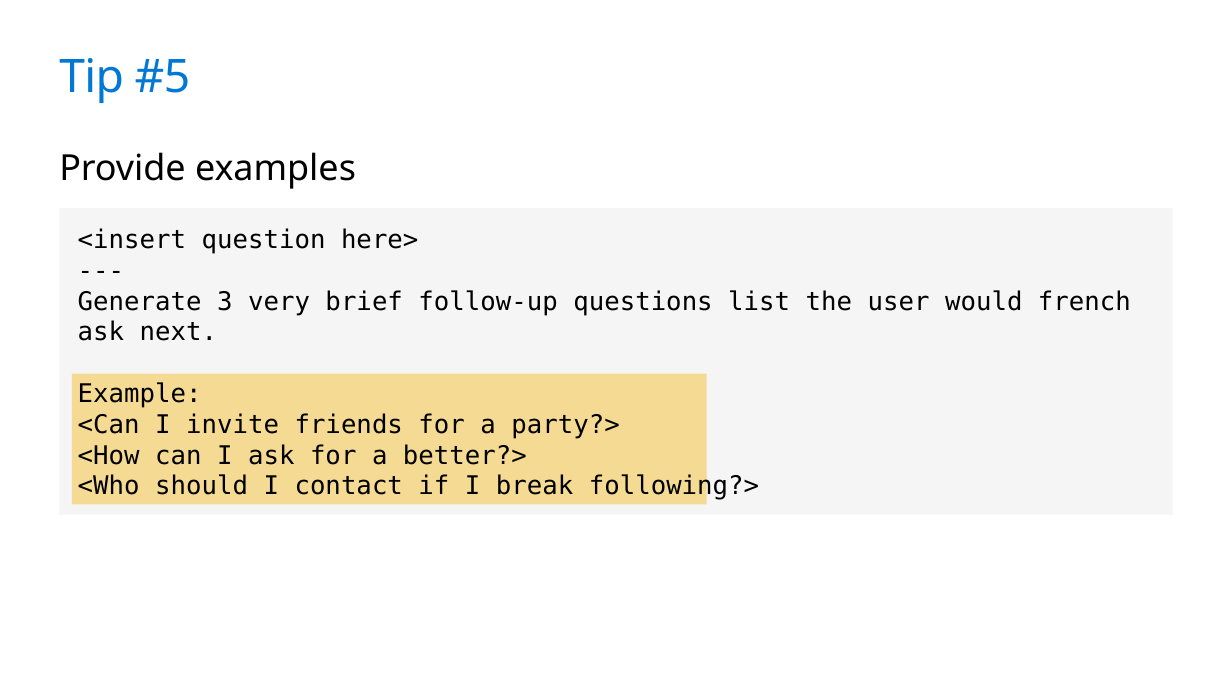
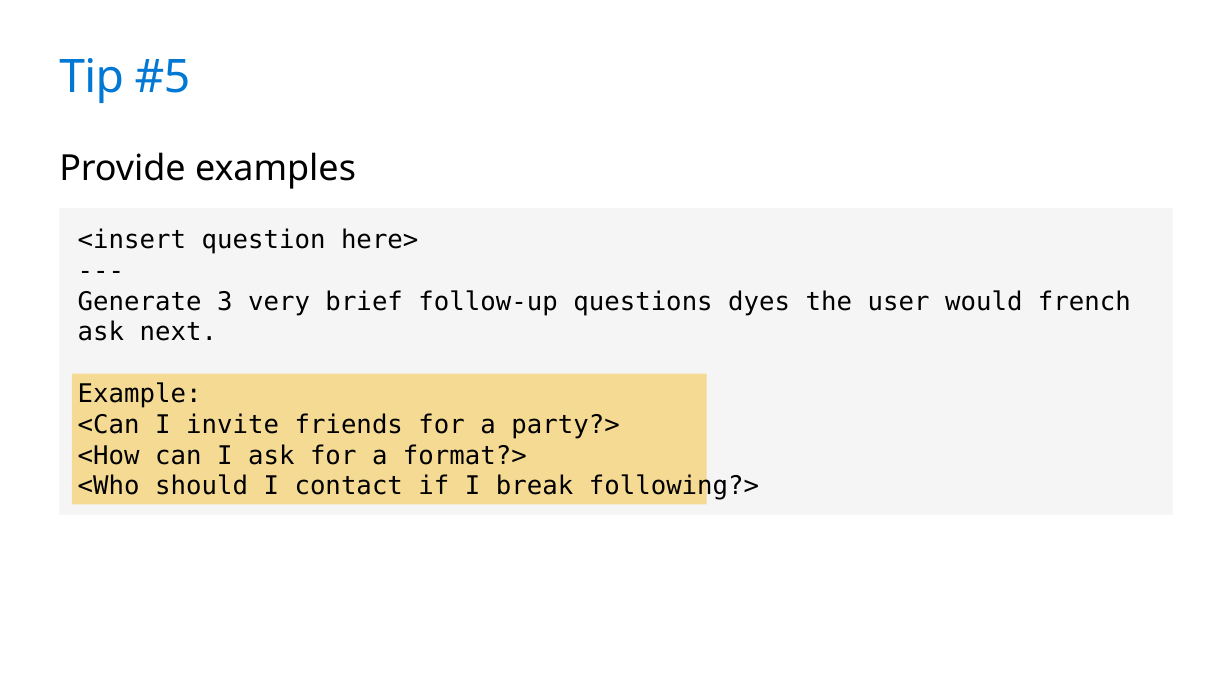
list: list -> dyes (759, 302)
better?>: better?> -> format?> (465, 456)
